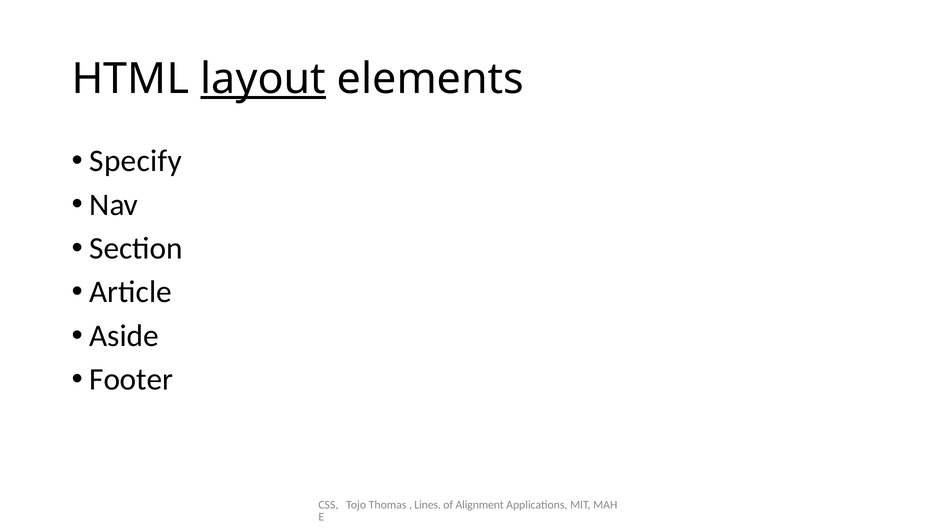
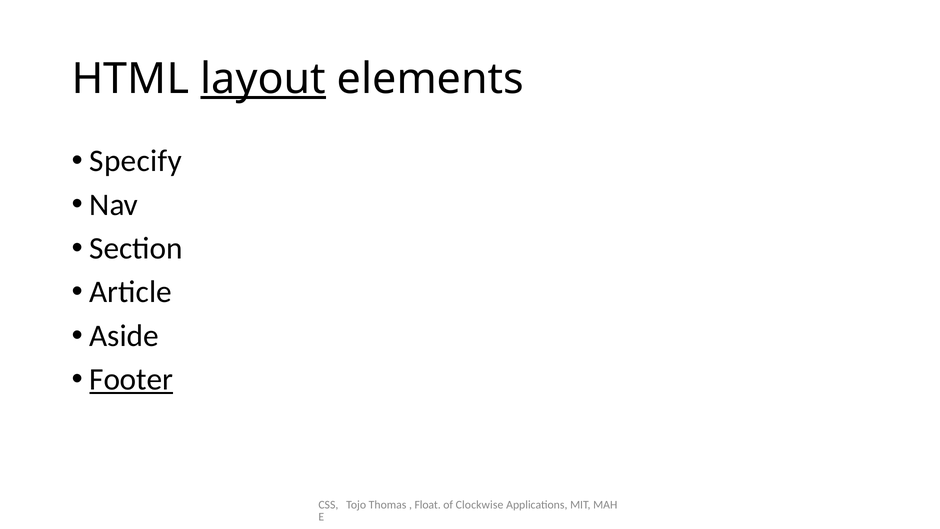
Footer underline: none -> present (131, 379)
Lines: Lines -> Float (428, 505)
Alignment: Alignment -> Clockwise (480, 505)
